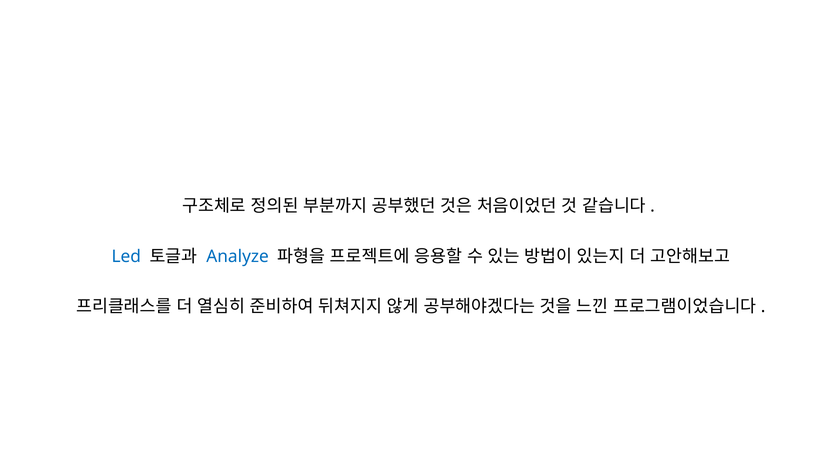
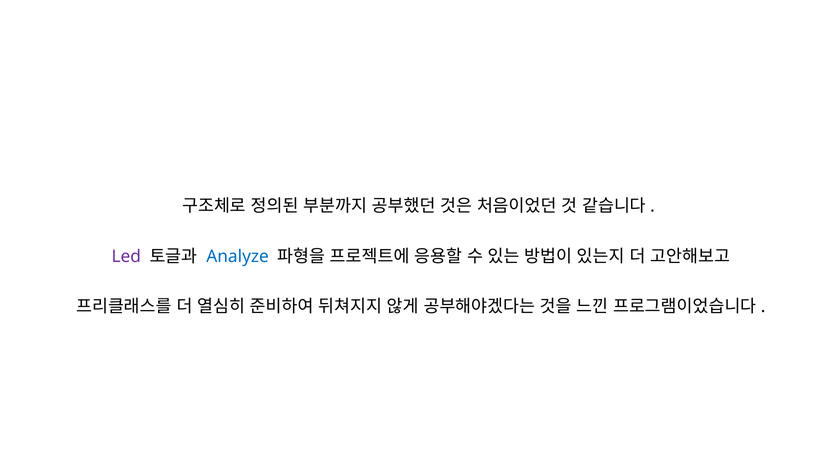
Led colour: blue -> purple (126, 256)
